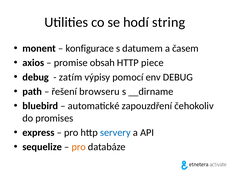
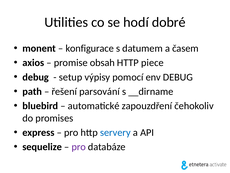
string: string -> dobré (169, 22)
zatím: zatím -> setup (71, 77)
browseru: browseru -> parsování (99, 91)
pro colour: orange -> purple (79, 146)
